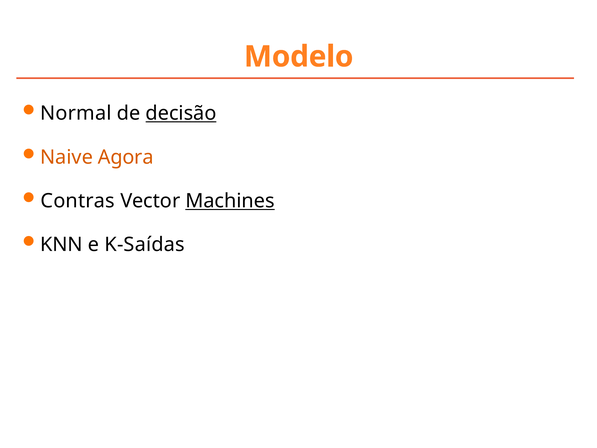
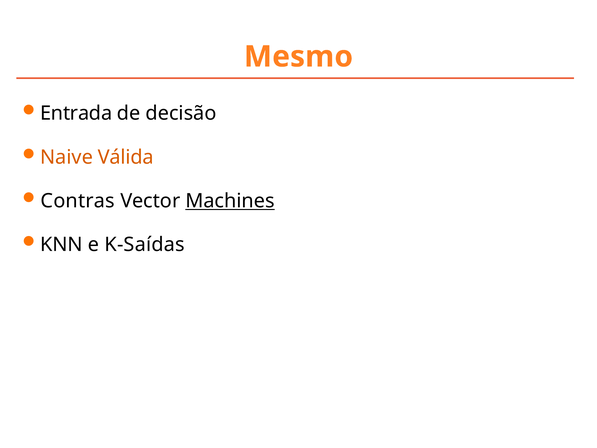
Modelo: Modelo -> Mesmo (298, 57)
Normal: Normal -> Entrada (76, 113)
decisão underline: present -> none (181, 113)
Agora: Agora -> Válida (126, 157)
